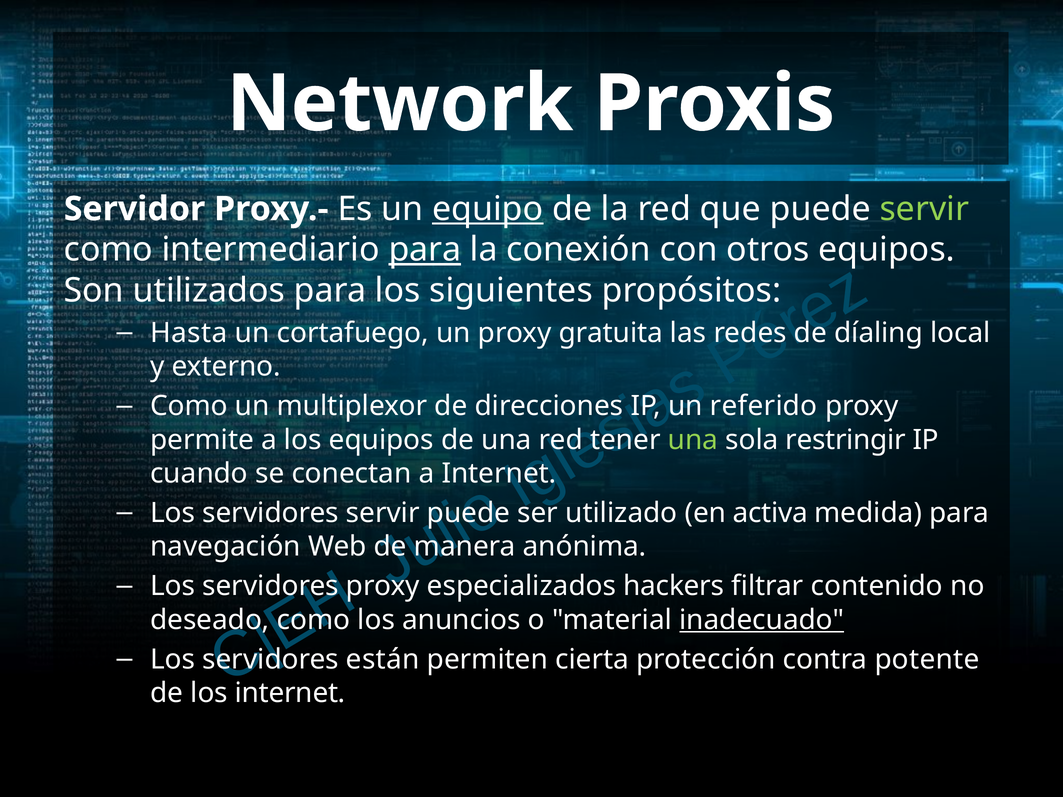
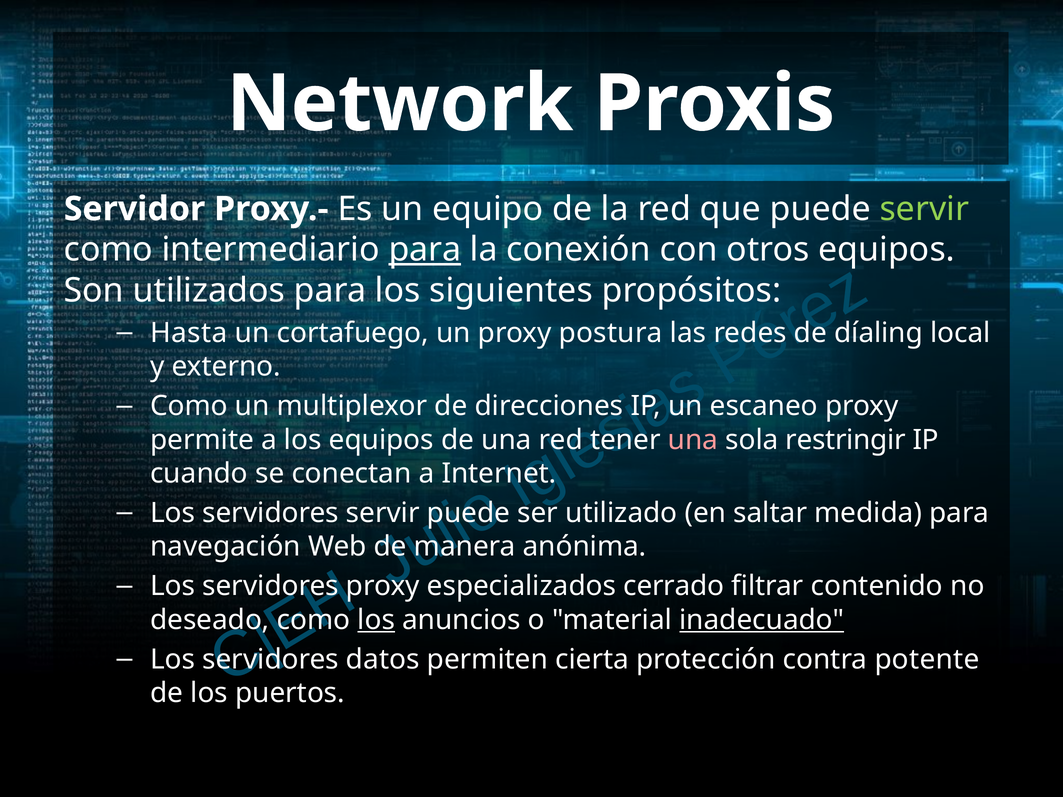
equipo underline: present -> none (488, 209)
gratuita: gratuita -> postura (611, 333)
referido: referido -> escaneo (764, 406)
una colour: light green -> pink (693, 440)
activa: activa -> saltar (770, 513)
hackers: hackers -> cerrado (674, 586)
los underline: none -> present (376, 620)
están: están -> datos (383, 660)
los internet: internet -> puertos (290, 693)
